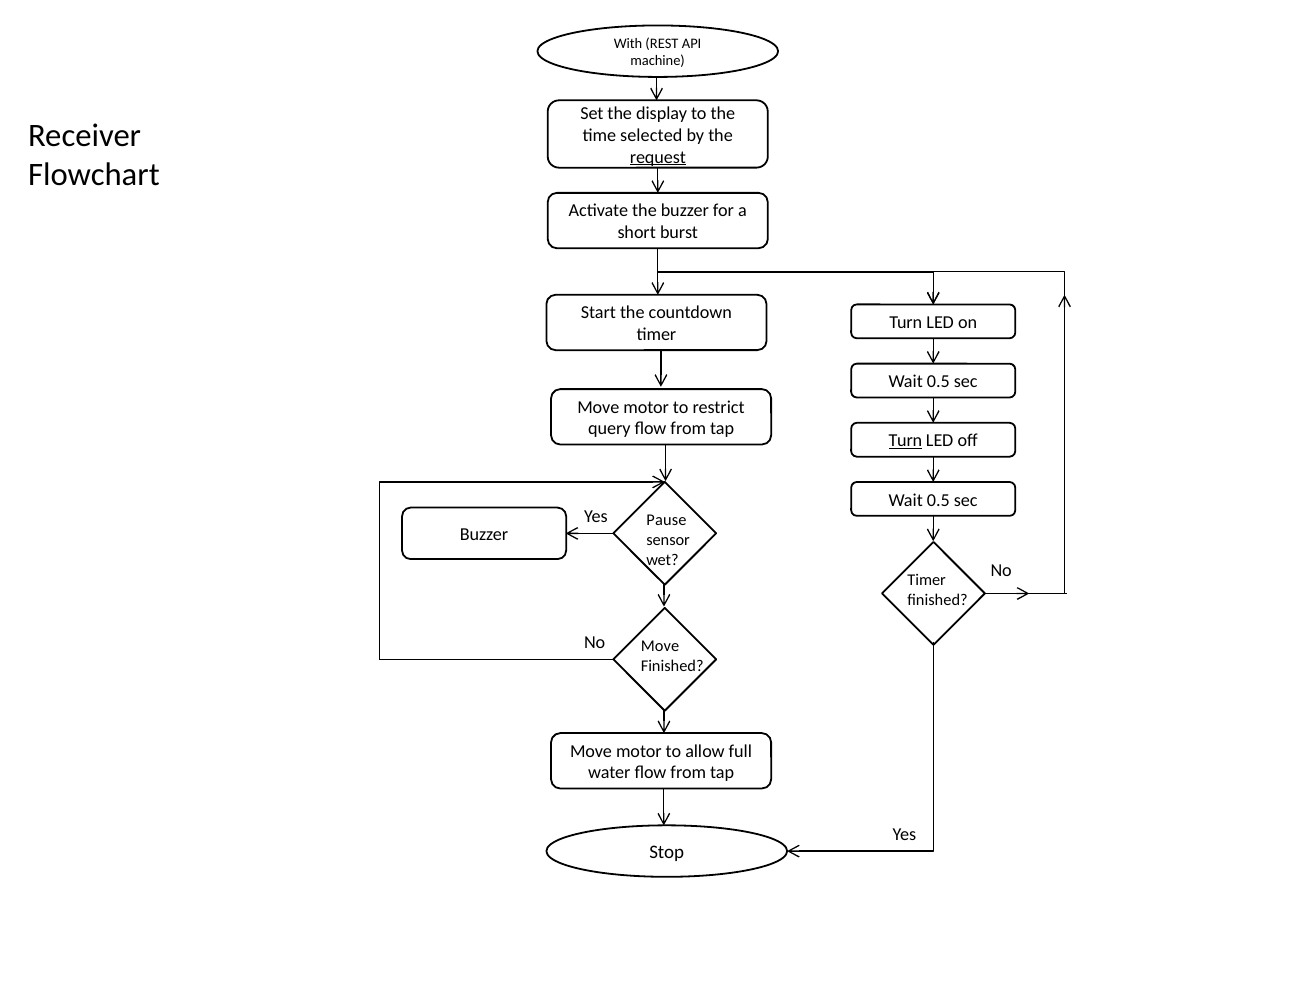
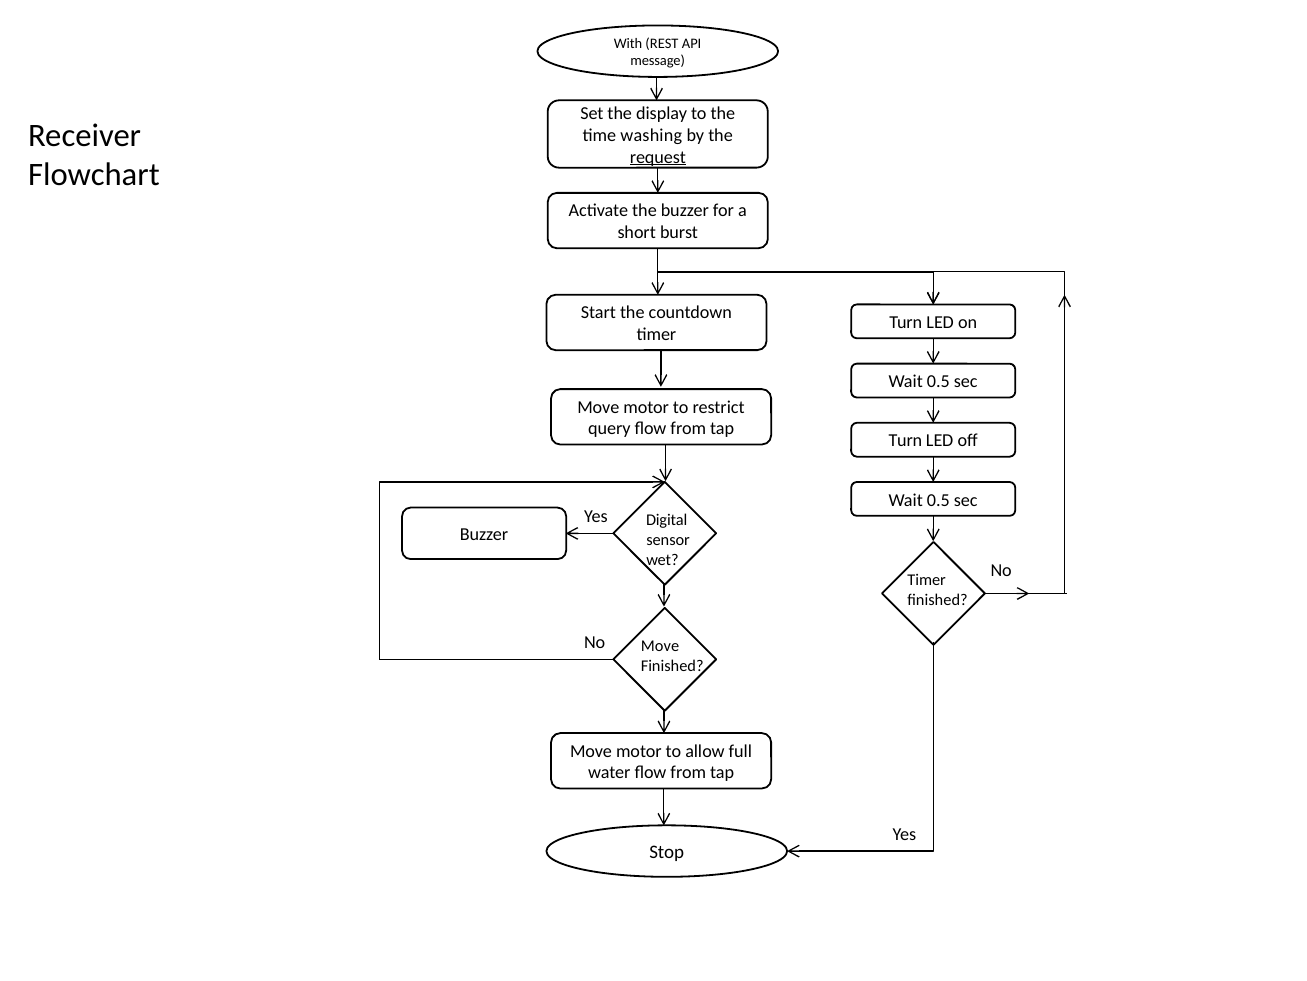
machine: machine -> message (658, 61)
selected: selected -> washing (651, 135)
Turn underline: present -> none (905, 441)
Pause: Pause -> Digital (667, 520)
